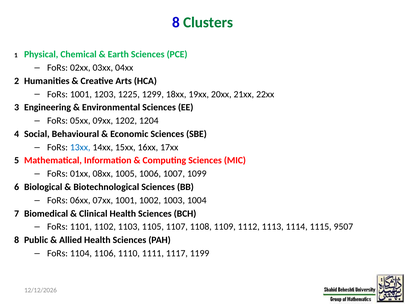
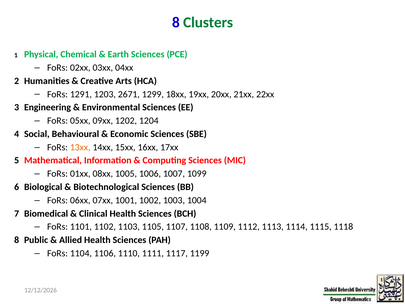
FoRs 1001: 1001 -> 1291 (81, 94)
1225: 1225 -> 2671 (129, 94)
13xx colour: blue -> orange (80, 147)
9507: 9507 -> 1118 (343, 227)
